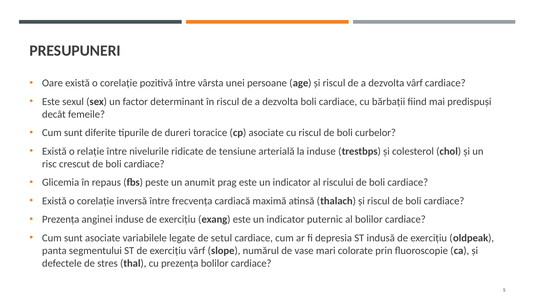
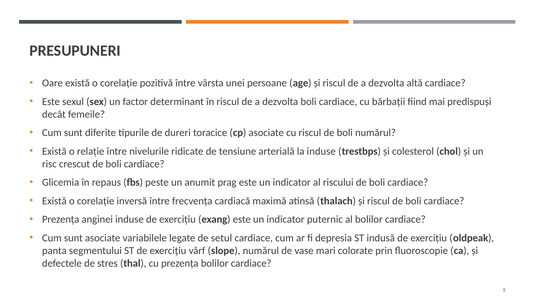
dezvolta vârf: vârf -> altă (415, 83)
boli curbelor: curbelor -> numărul (375, 133)
